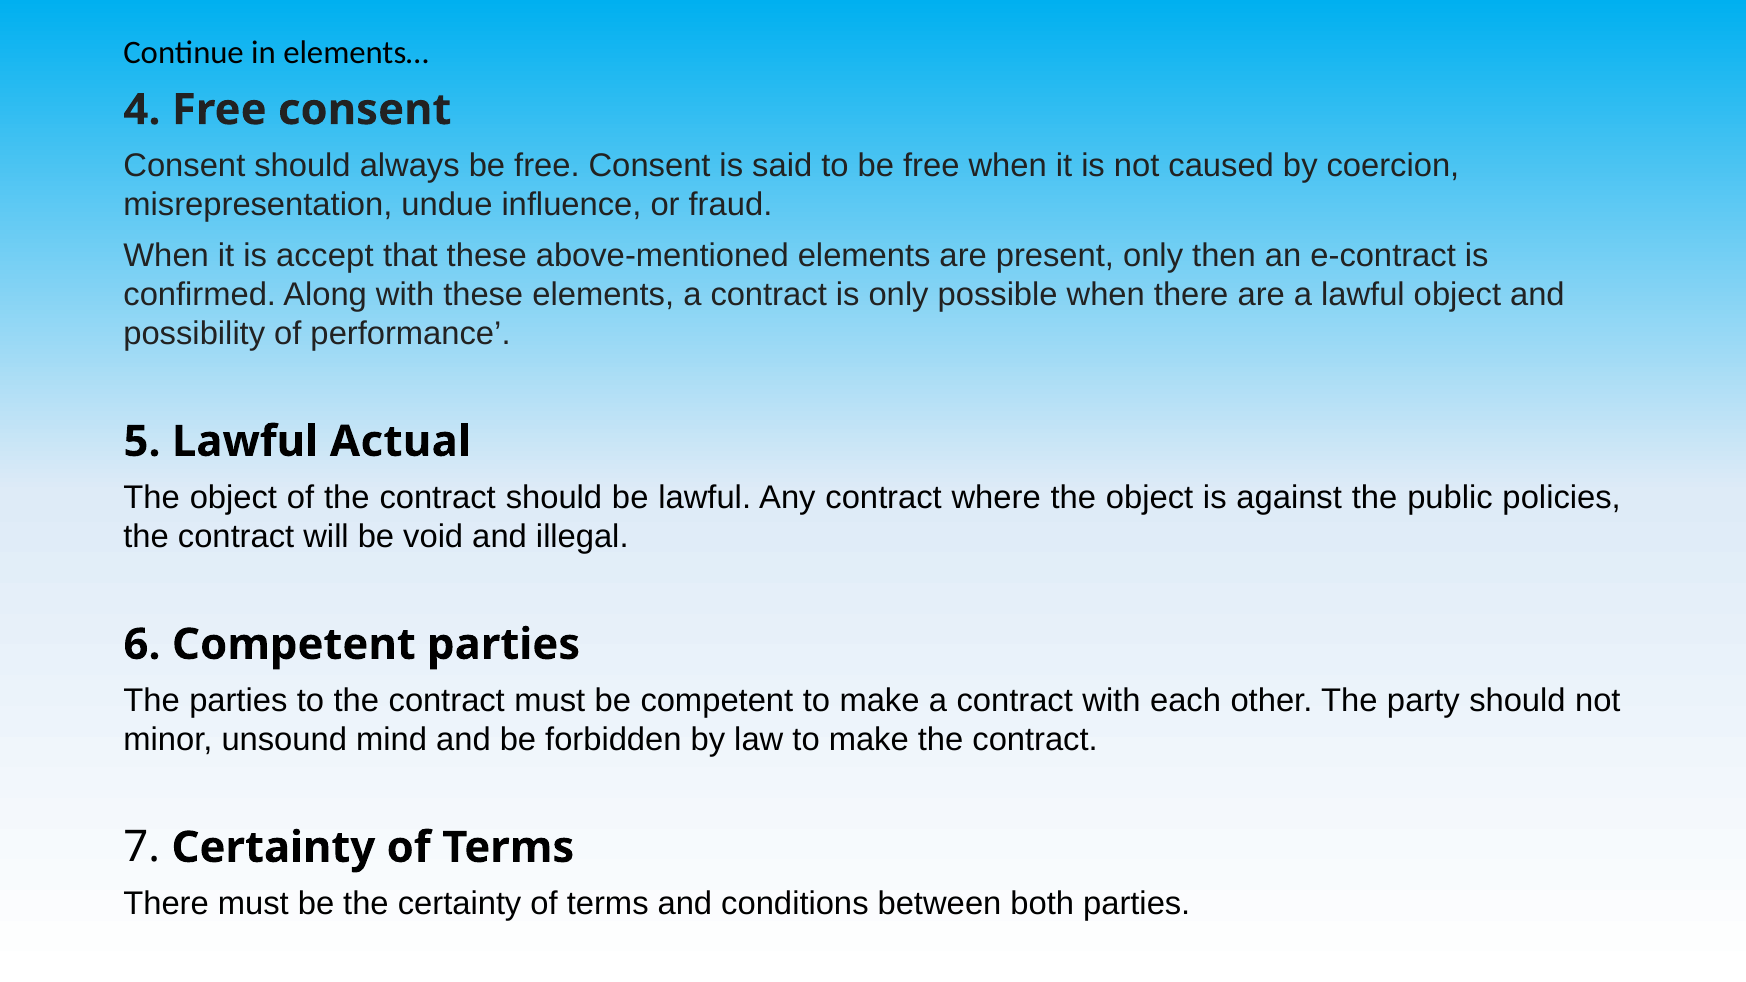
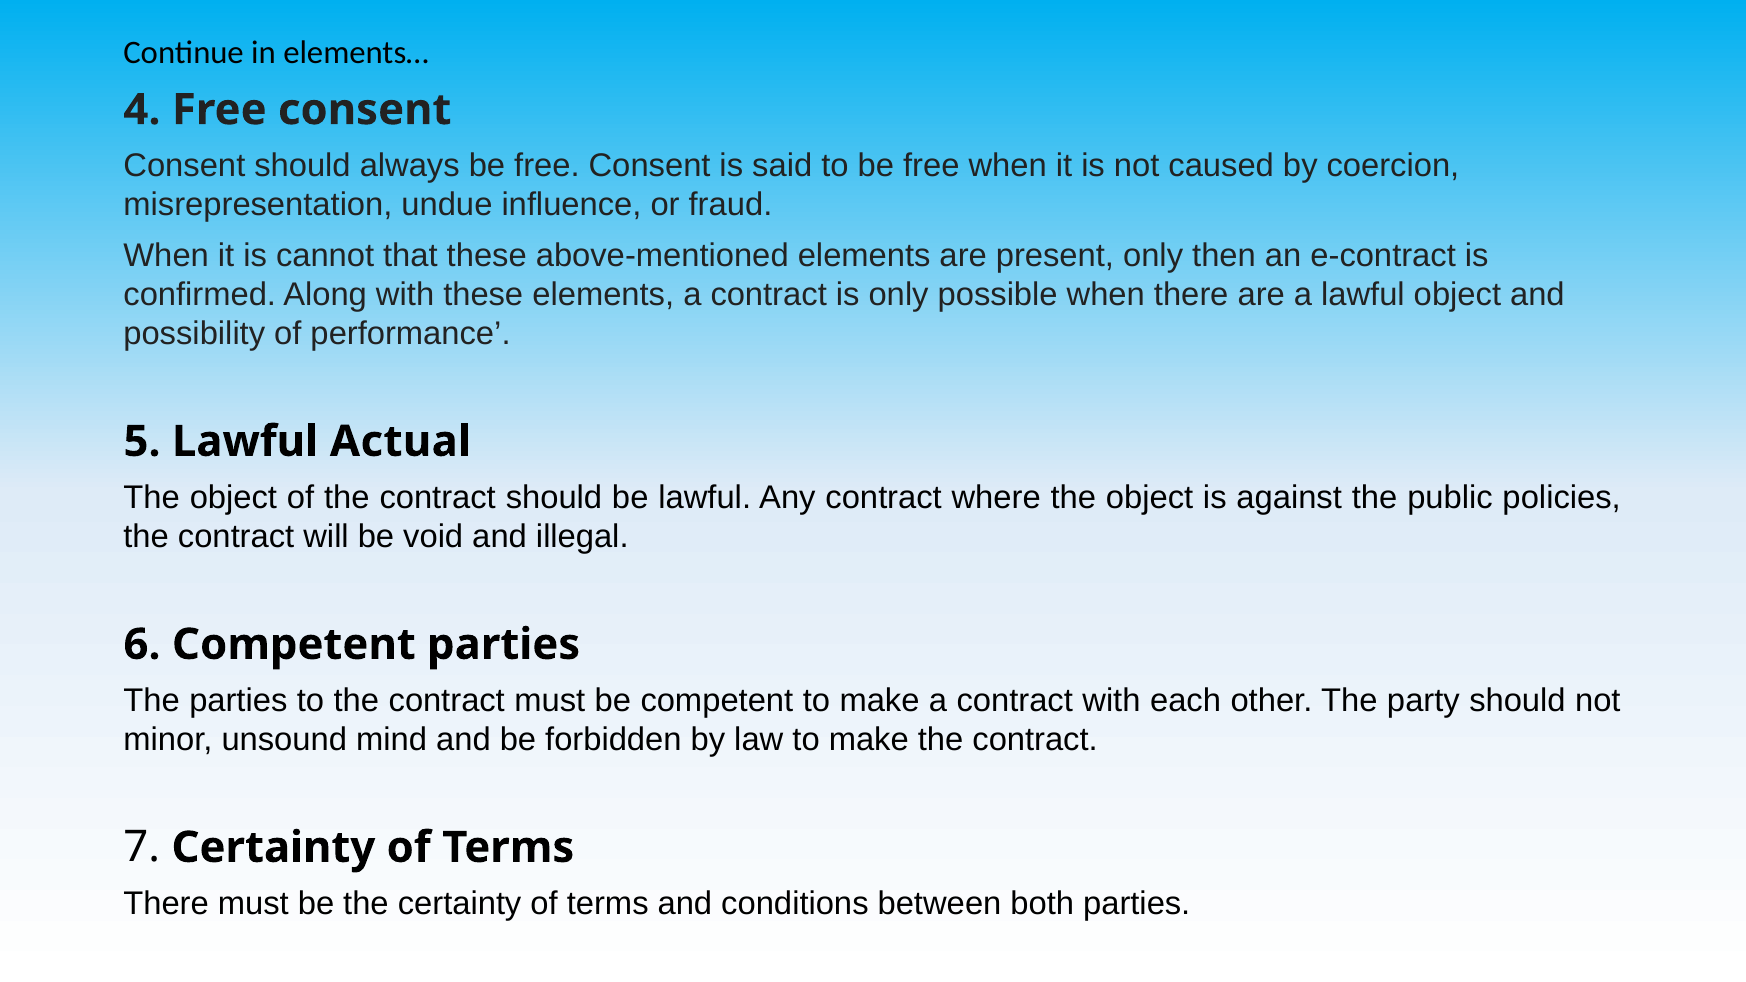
accept: accept -> cannot (325, 255)
